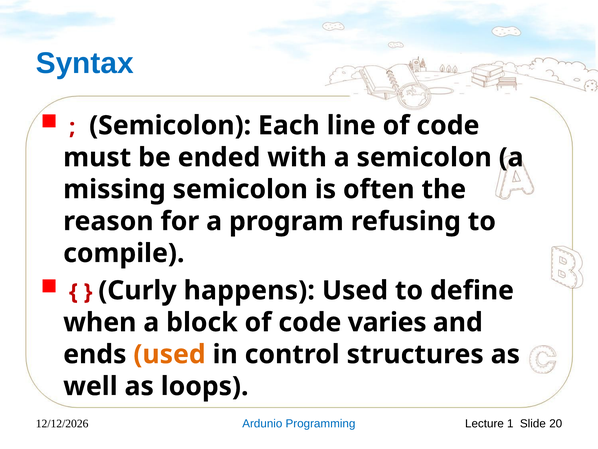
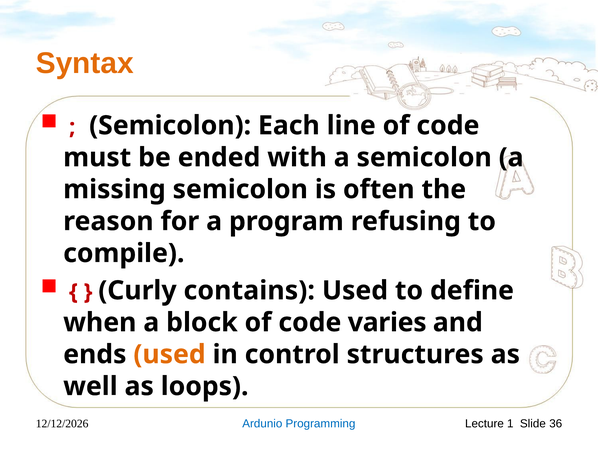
Syntax colour: blue -> orange (85, 63)
happens: happens -> contains (249, 290)
20: 20 -> 36 (556, 423)
